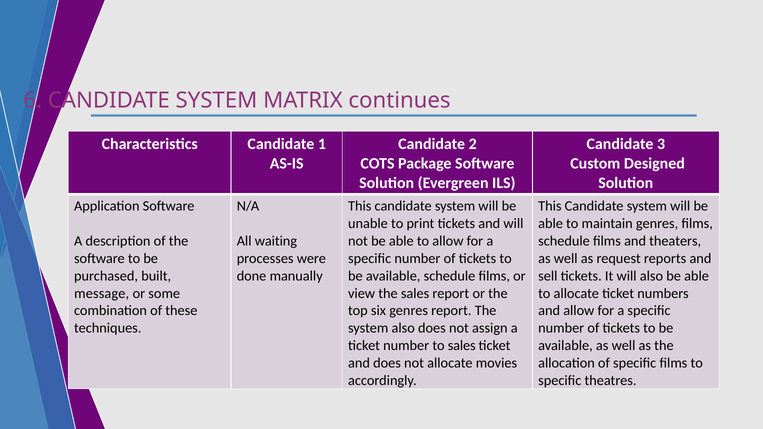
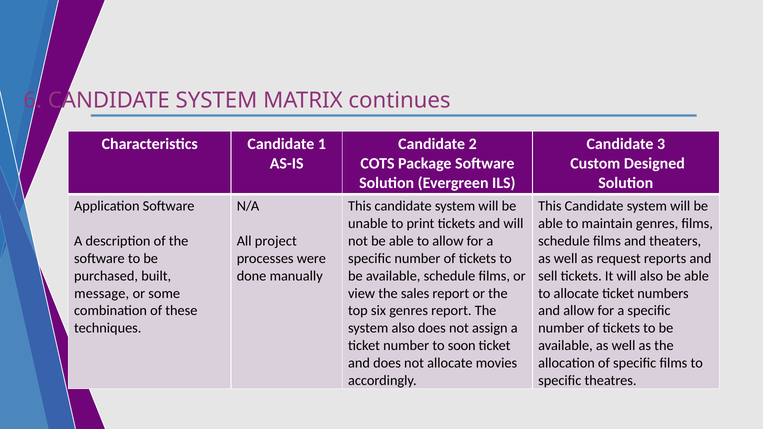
waiting: waiting -> project (276, 241)
to sales: sales -> soon (462, 346)
